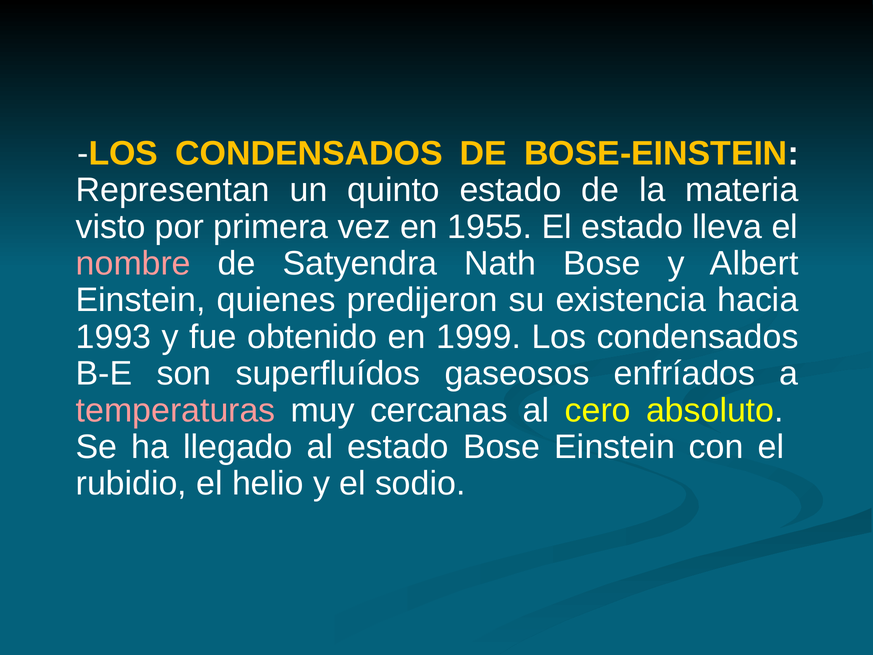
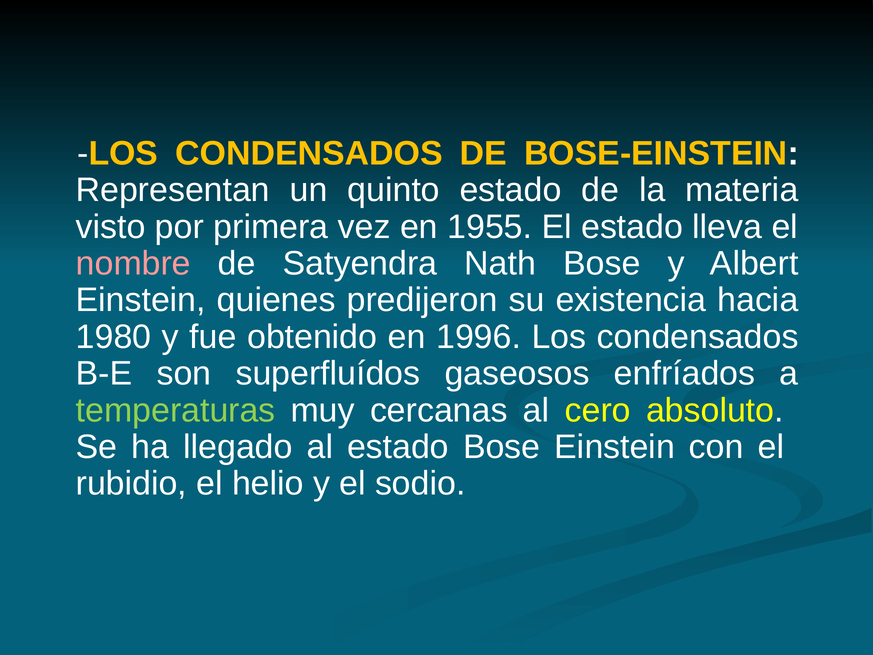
1993: 1993 -> 1980 (114, 337)
1999: 1999 -> 1996 (479, 337)
temperaturas colour: pink -> light green (176, 410)
